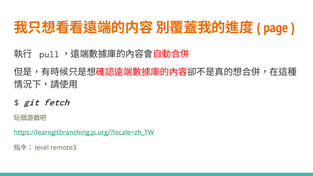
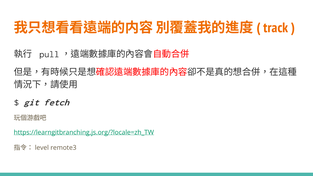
page: page -> track (276, 28)
